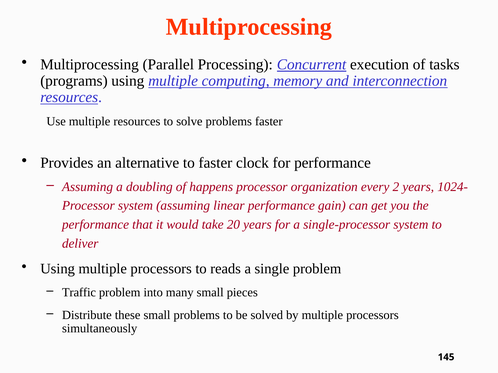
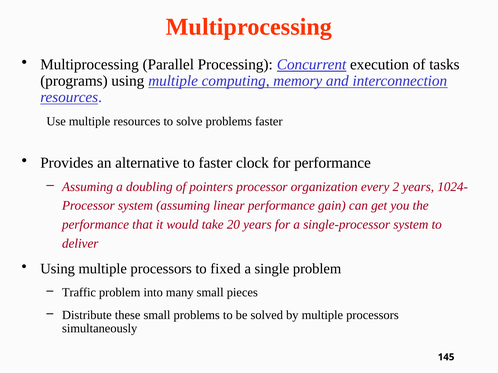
happens: happens -> pointers (211, 187)
reads: reads -> fixed (226, 269)
